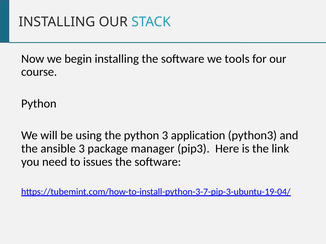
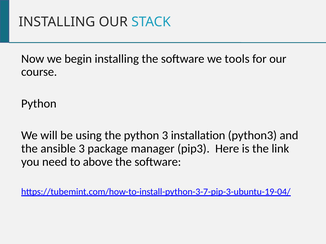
application: application -> installation (198, 136)
issues: issues -> above (98, 162)
